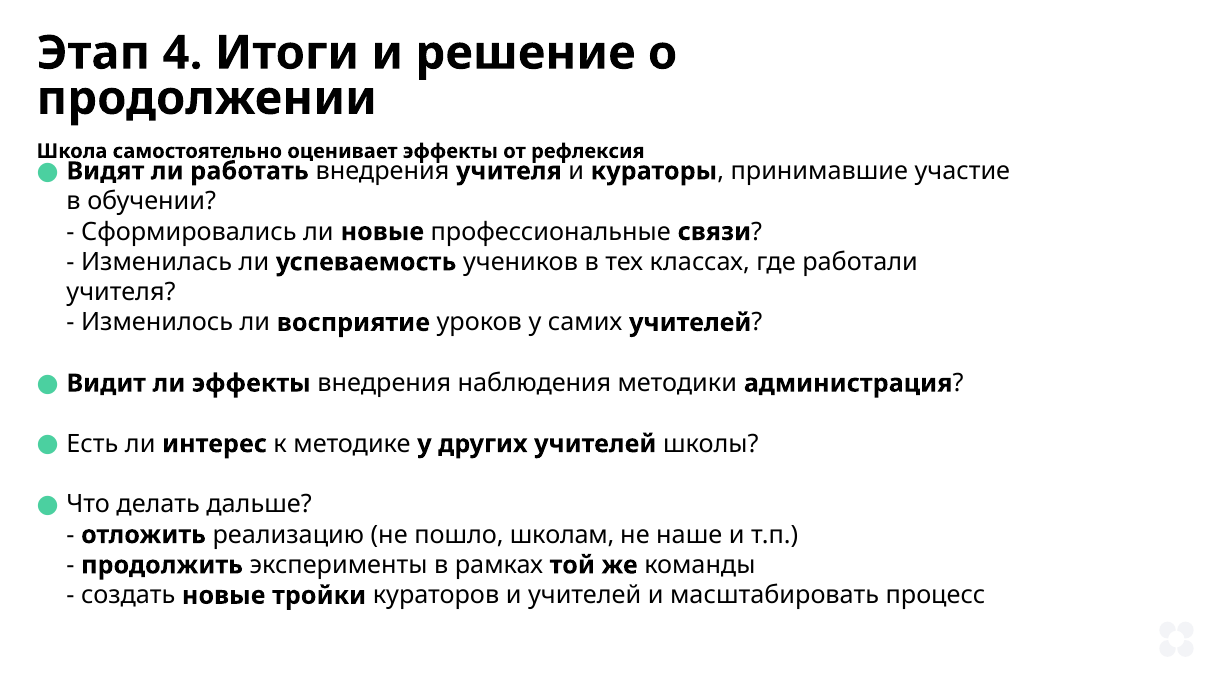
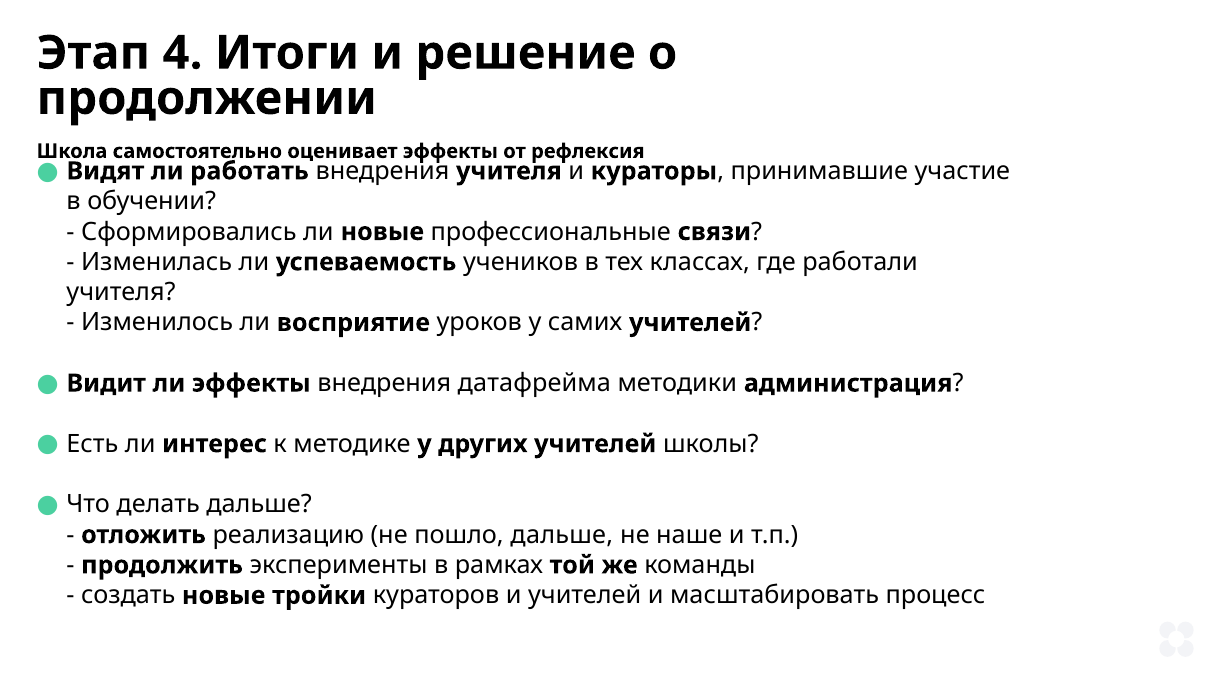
наблюдения: наблюдения -> датафрейма (534, 383)
пошло школам: школам -> дальше (562, 535)
